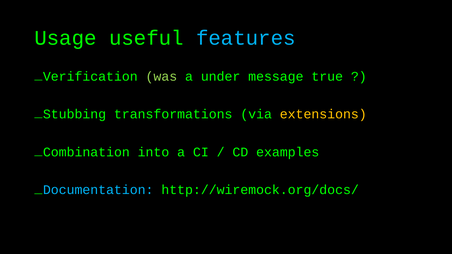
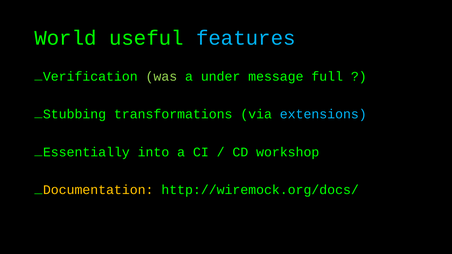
Usage: Usage -> World (66, 38)
true: true -> full (327, 76)
extensions colour: yellow -> light blue (323, 114)
Combination: Combination -> Essentially (86, 152)
examples: examples -> workshop (288, 152)
Documentation colour: light blue -> yellow (98, 190)
